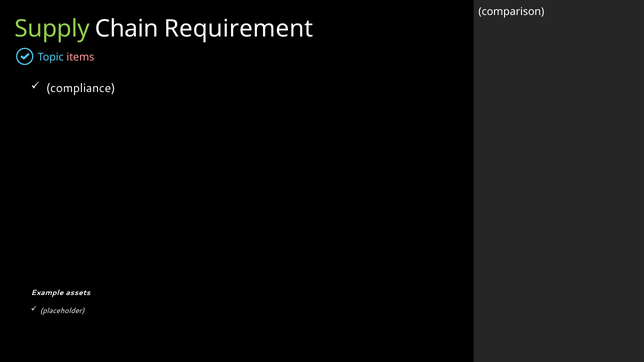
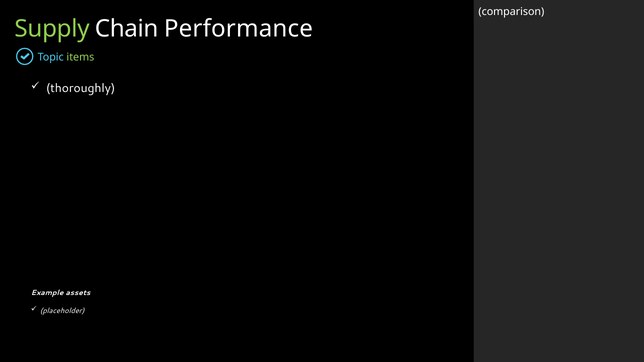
Requirement: Requirement -> Performance (238, 29)
items colour: pink -> light green (80, 57)
compliance: compliance -> thoroughly (81, 89)
